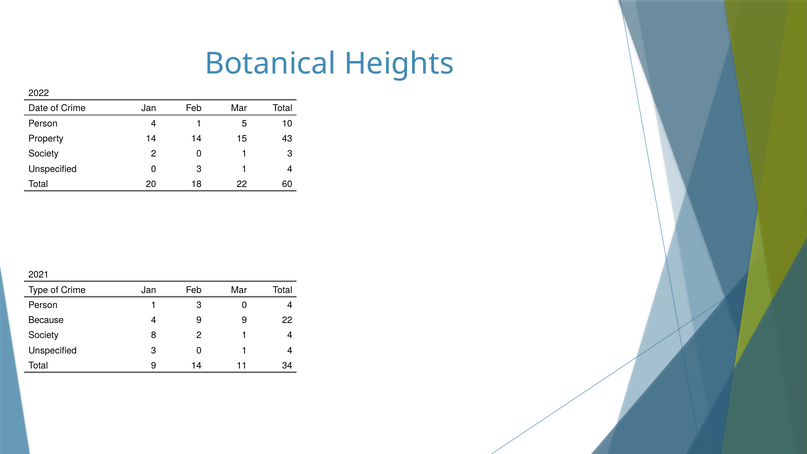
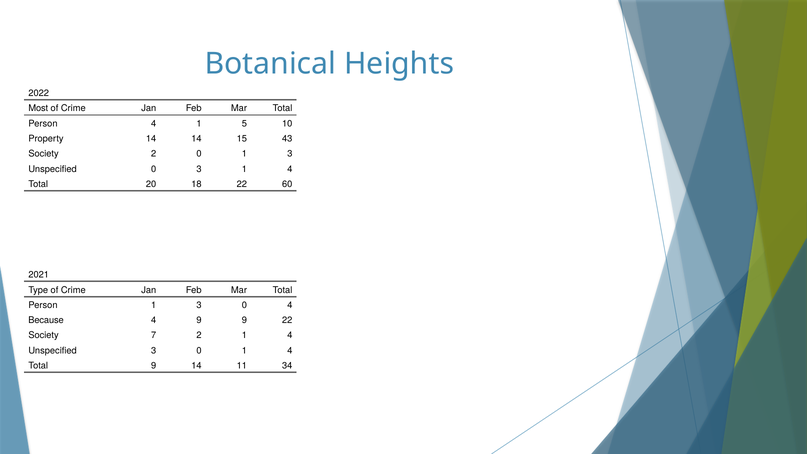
Date: Date -> Most (38, 108)
8: 8 -> 7 (154, 335)
